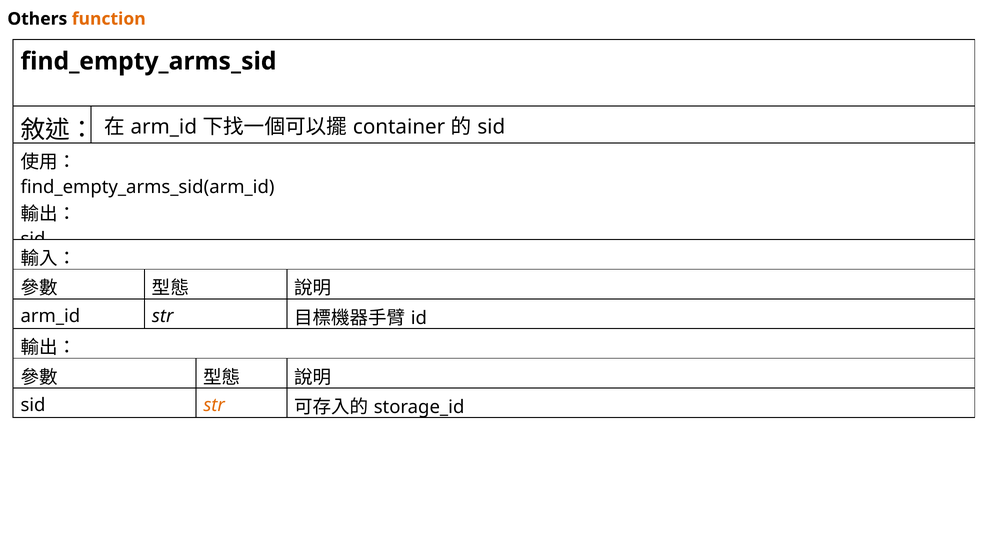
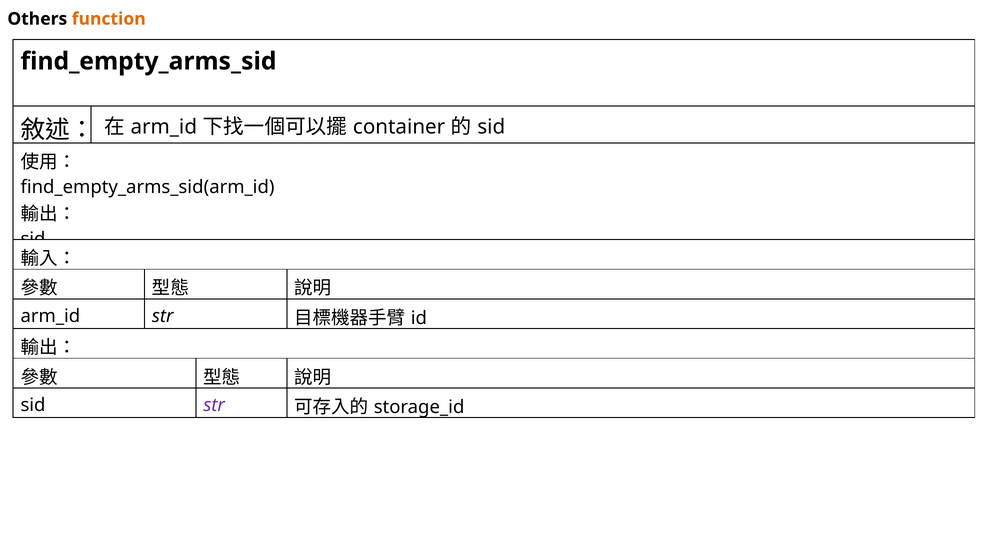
str colour: orange -> purple (214, 405)
